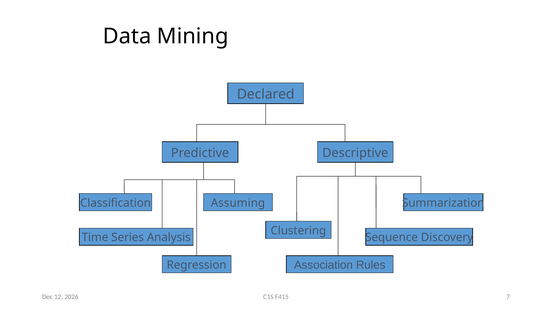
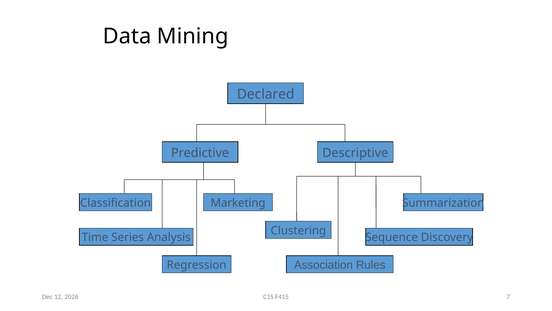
Assuming: Assuming -> Marketing (238, 203)
